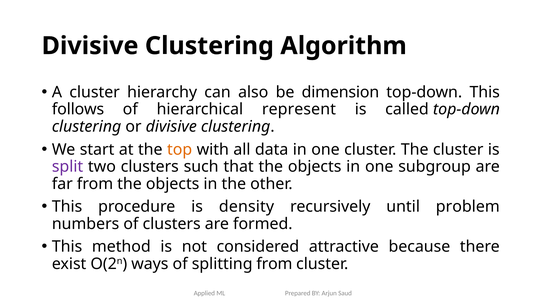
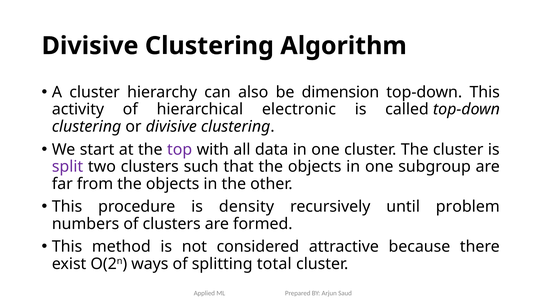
follows: follows -> activity (78, 109)
represent: represent -> electronic (299, 109)
top colour: orange -> purple (180, 149)
splitting from: from -> total (274, 264)
